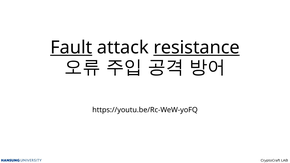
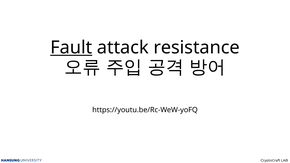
resistance underline: present -> none (197, 48)
